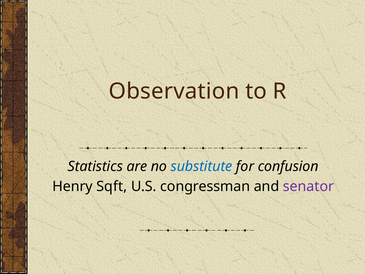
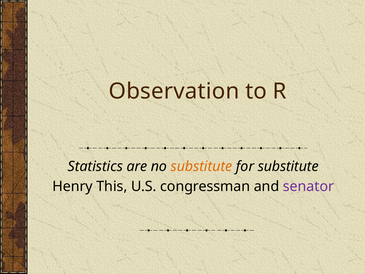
substitute colour: blue -> orange (201, 166)
for confusion: confusion -> substitute (288, 166)
Sqft: Sqft -> This (112, 186)
